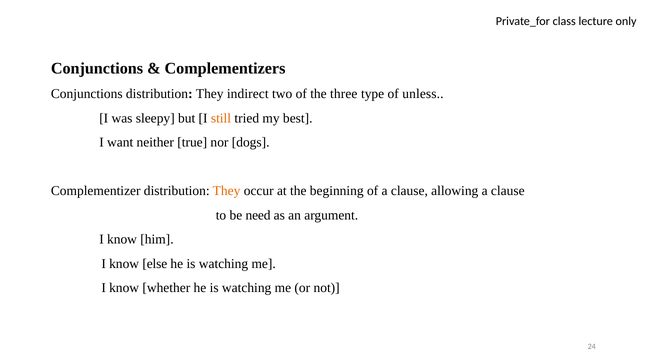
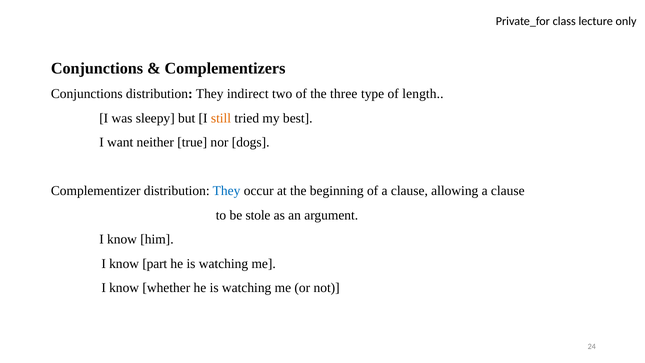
unless: unless -> length (423, 94)
They colour: orange -> blue (227, 191)
need: need -> stole (258, 215)
else: else -> part (155, 264)
